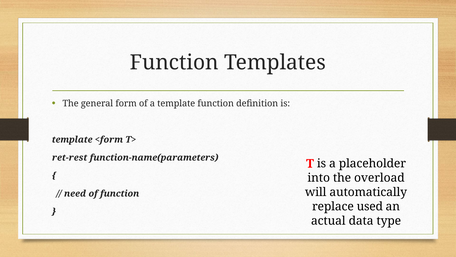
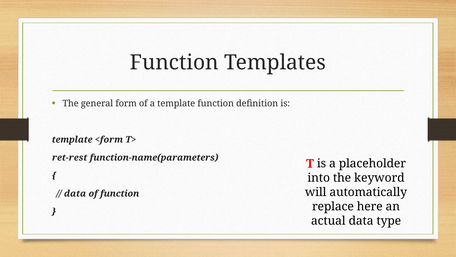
overload: overload -> keyword (379, 178)
need: need -> data (75, 193)
used: used -> here (370, 206)
